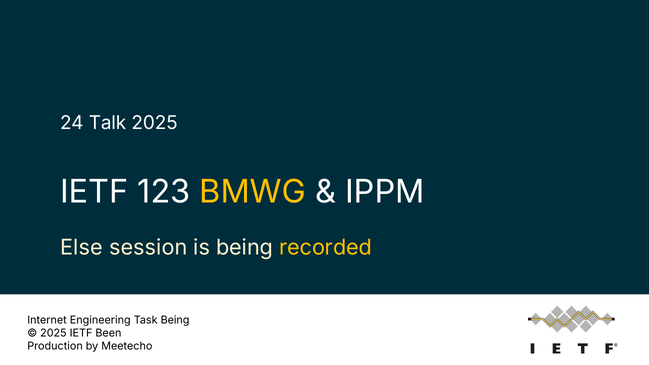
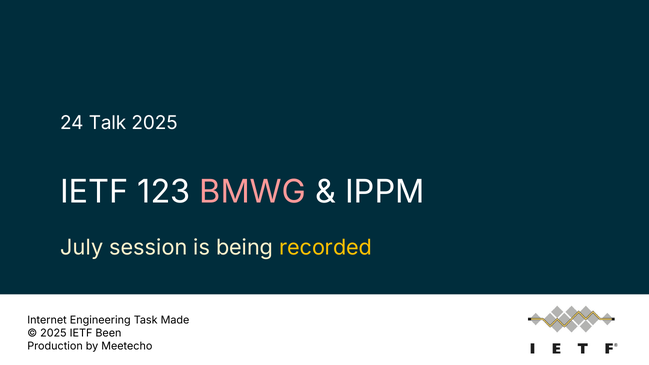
BMWG colour: yellow -> pink (253, 192)
Else: Else -> July (82, 247)
Task Being: Being -> Made (175, 320)
